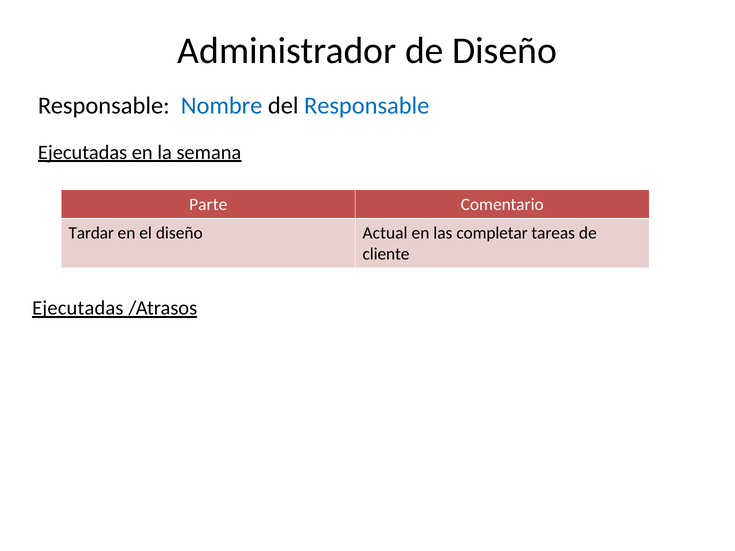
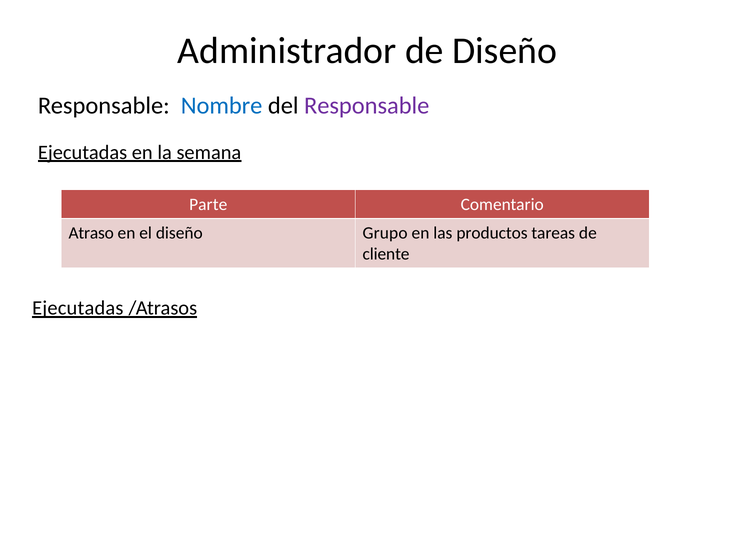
Responsable colour: blue -> purple (367, 106)
Tardar: Tardar -> Atraso (91, 233)
Actual: Actual -> Grupo (385, 233)
completar: completar -> productos (492, 233)
